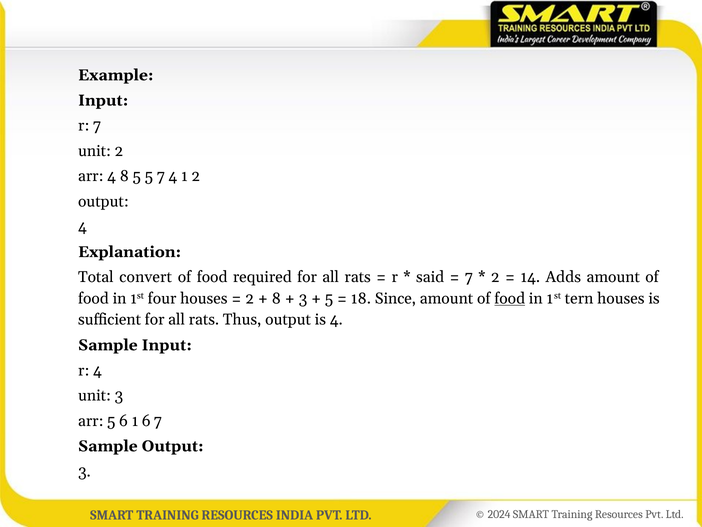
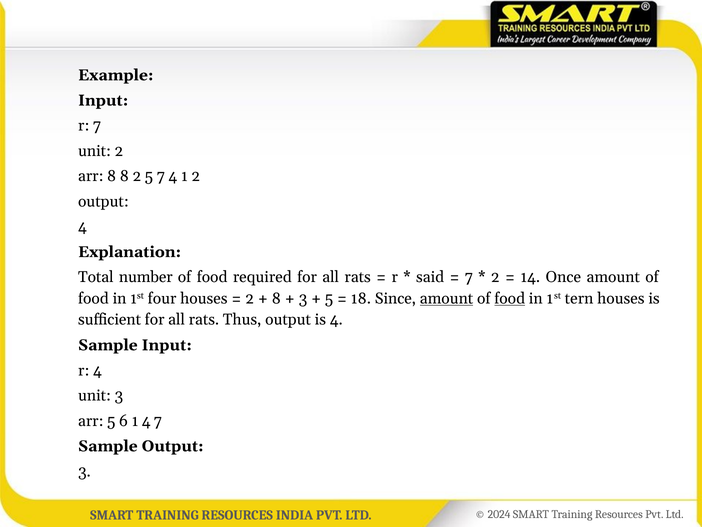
arr 4: 4 -> 8 (112, 176)
8 5: 5 -> 2 (137, 176)
convert: convert -> number (146, 277)
Adds: Adds -> Once (563, 277)
amount underline: none -> present (447, 298)
1 6: 6 -> 4 (146, 420)
